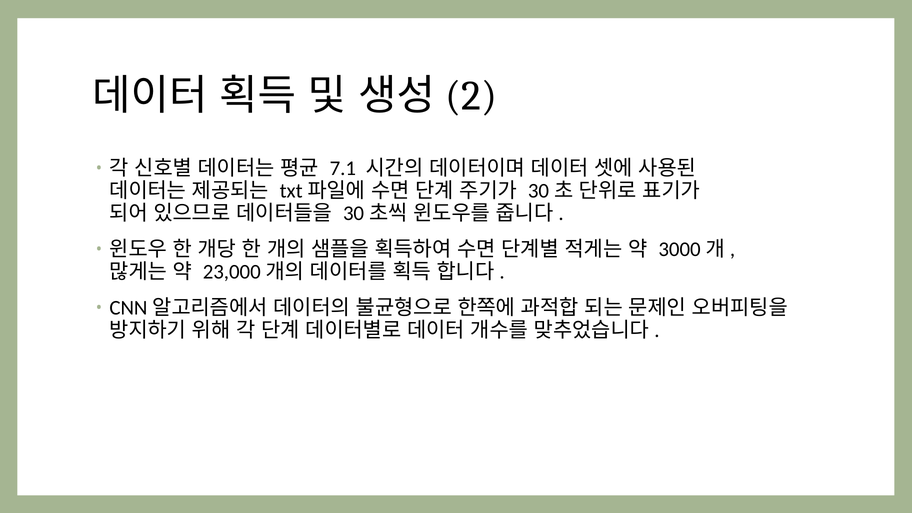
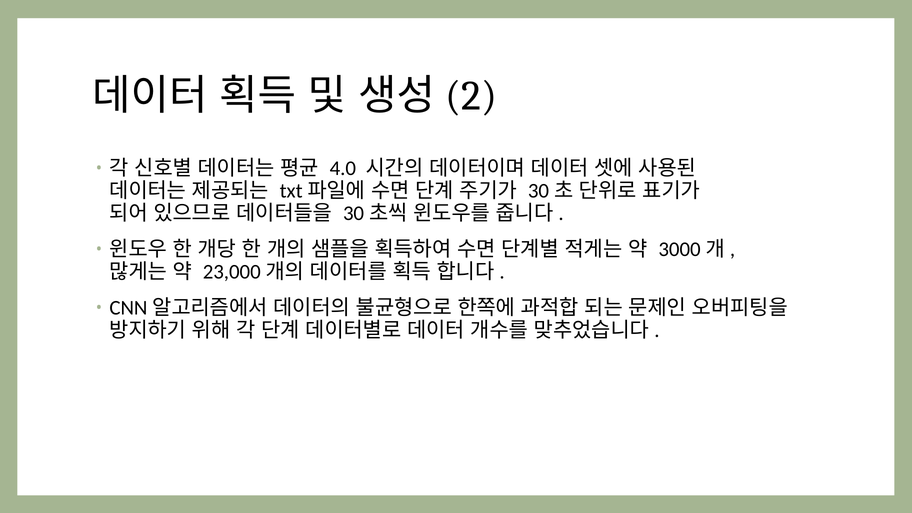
7.1: 7.1 -> 4.0 (343, 168)
